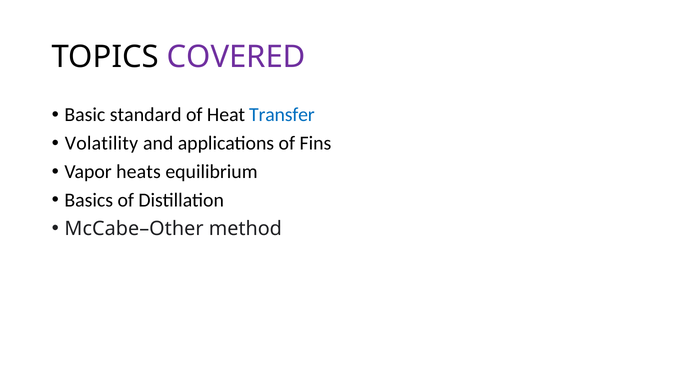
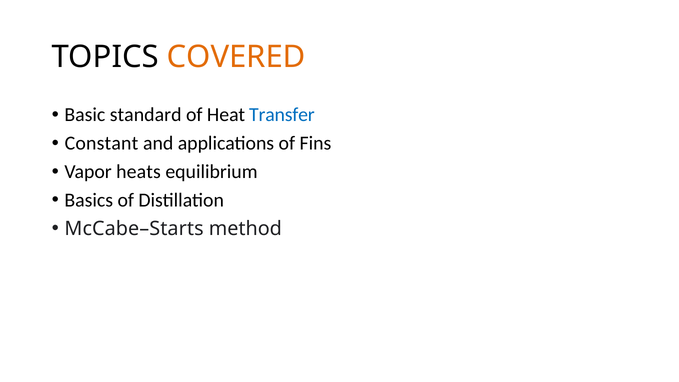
COVERED colour: purple -> orange (236, 57)
Volatility: Volatility -> Constant (101, 143)
McCabe–Other: McCabe–Other -> McCabe–Starts (134, 229)
